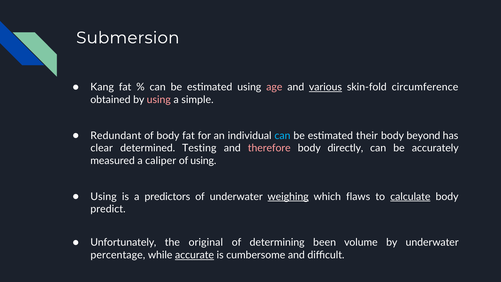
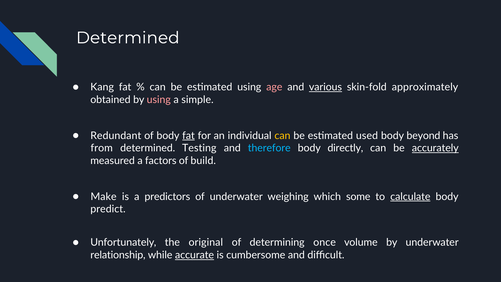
Submersion: Submersion -> Determined (128, 38)
circumference: circumference -> approximately (425, 87)
fat underline: none -> present (189, 136)
can colour: light blue -> yellow (282, 136)
their: their -> used (367, 136)
clear: clear -> from (102, 148)
therefore colour: pink -> light blue (269, 148)
accurately underline: none -> present (435, 148)
caliper: caliper -> factors (161, 161)
of using: using -> build (203, 161)
Using: Using -> Make (104, 196)
weighing underline: present -> none (288, 196)
flaws: flaws -> some (358, 196)
been: been -> once (325, 242)
percentage: percentage -> relationship (118, 255)
